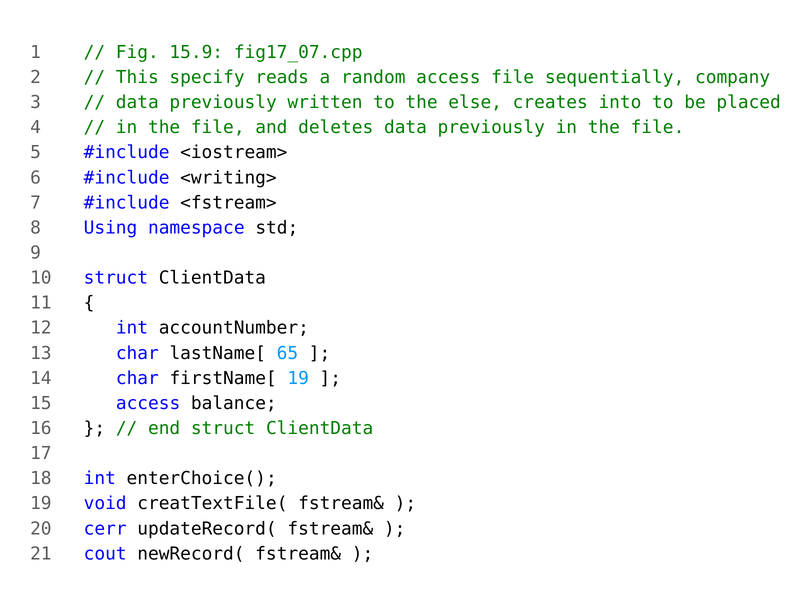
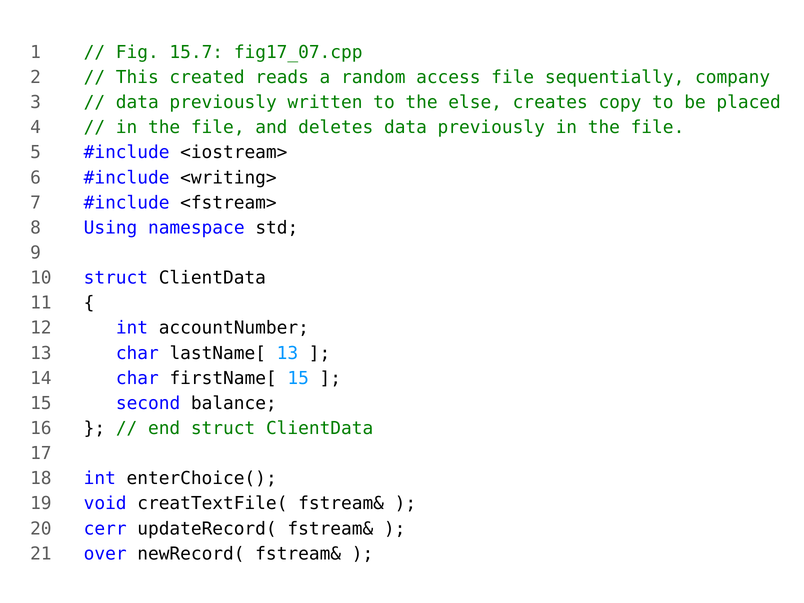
15.9: 15.9 -> 15.7 (196, 52)
specify: specify -> created (207, 77)
into: into -> copy (620, 102)
lastName[ 65: 65 -> 13 (287, 353)
firstName[ 19: 19 -> 15 (298, 378)
15 access: access -> second (148, 403)
cout: cout -> over (105, 554)
